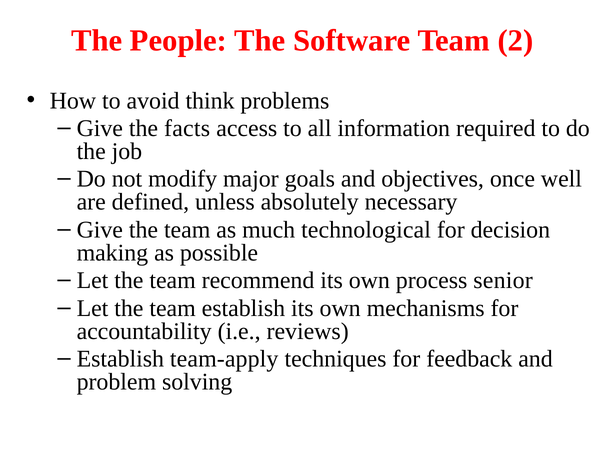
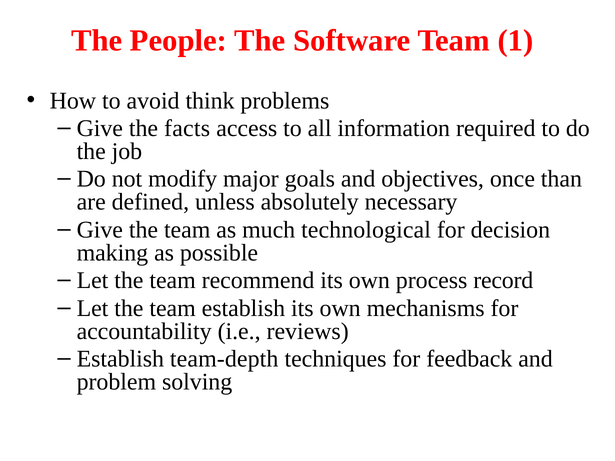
2: 2 -> 1 (515, 41)
well: well -> than (561, 179)
senior: senior -> record (503, 281)
team-apply: team-apply -> team-depth (224, 359)
